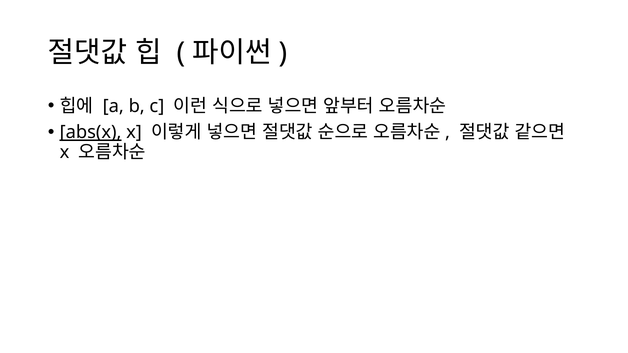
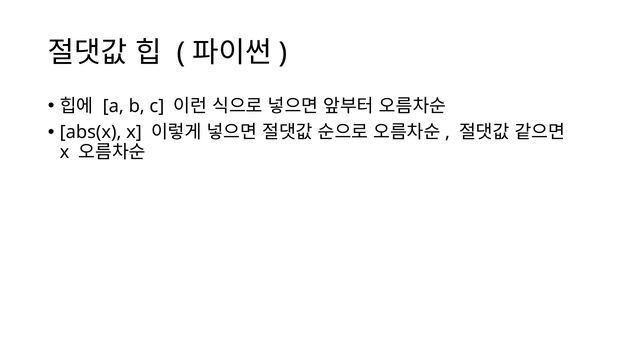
abs(x underline: present -> none (91, 133)
